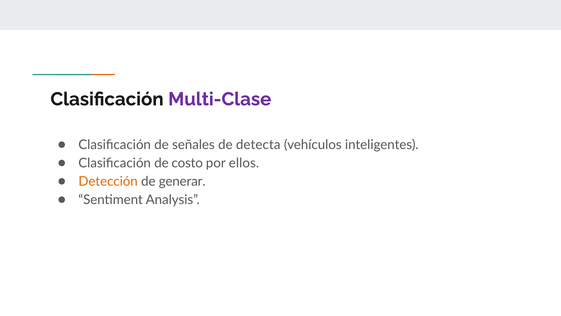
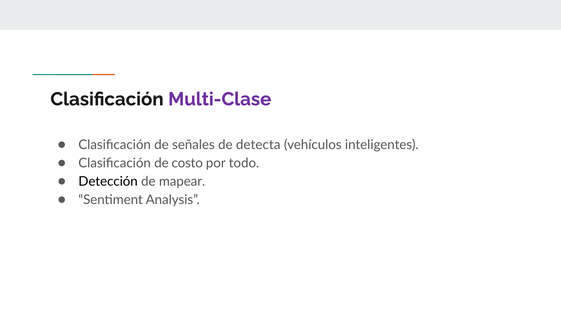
ellos: ellos -> todo (244, 163)
Detección colour: orange -> black (108, 181)
generar: generar -> mapear (182, 181)
